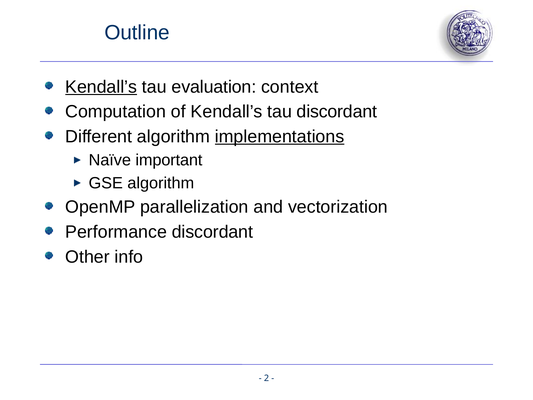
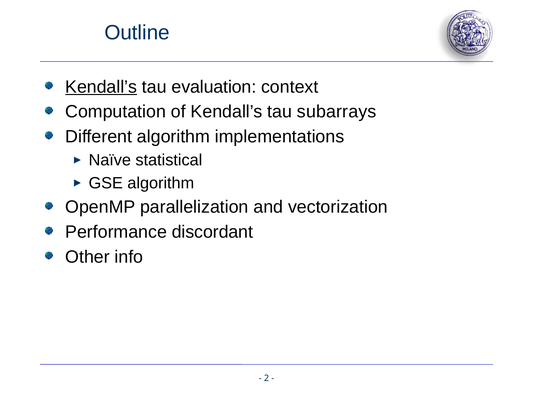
tau discordant: discordant -> subarrays (337, 112)
implementations underline: present -> none (280, 136)
important: important -> statistical (169, 160)
